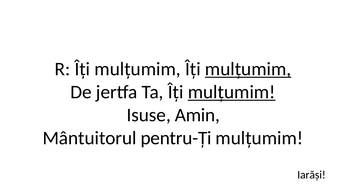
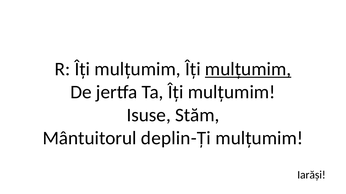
mulțumim underline: present -> none (232, 92)
Amin: Amin -> Stăm (197, 115)
pentru-Ți: pentru-Ți -> deplin-Ți (176, 138)
